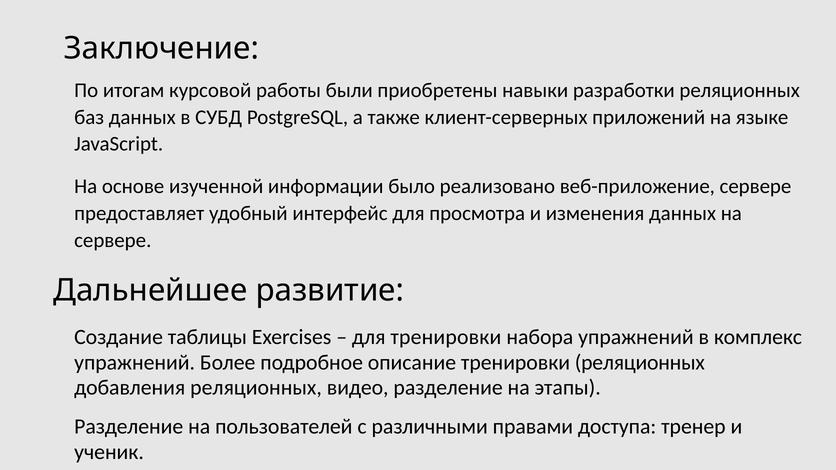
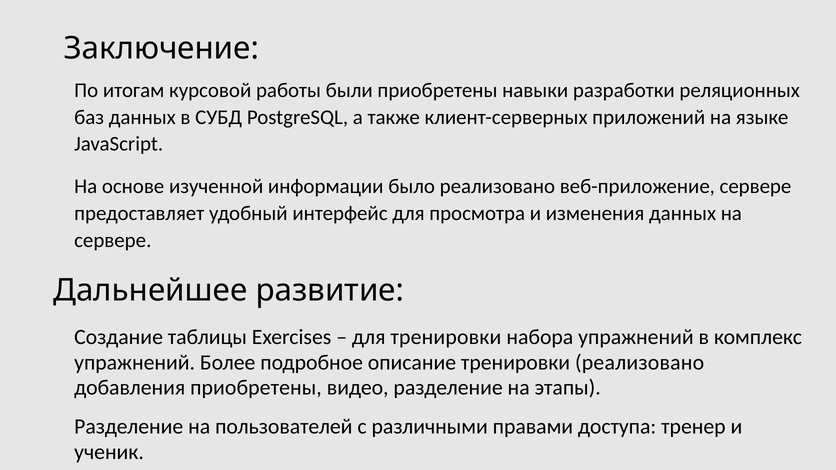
тренировки реляционных: реляционных -> реализовано (640, 363)
добавления реляционных: реляционных -> приобретены (256, 388)
